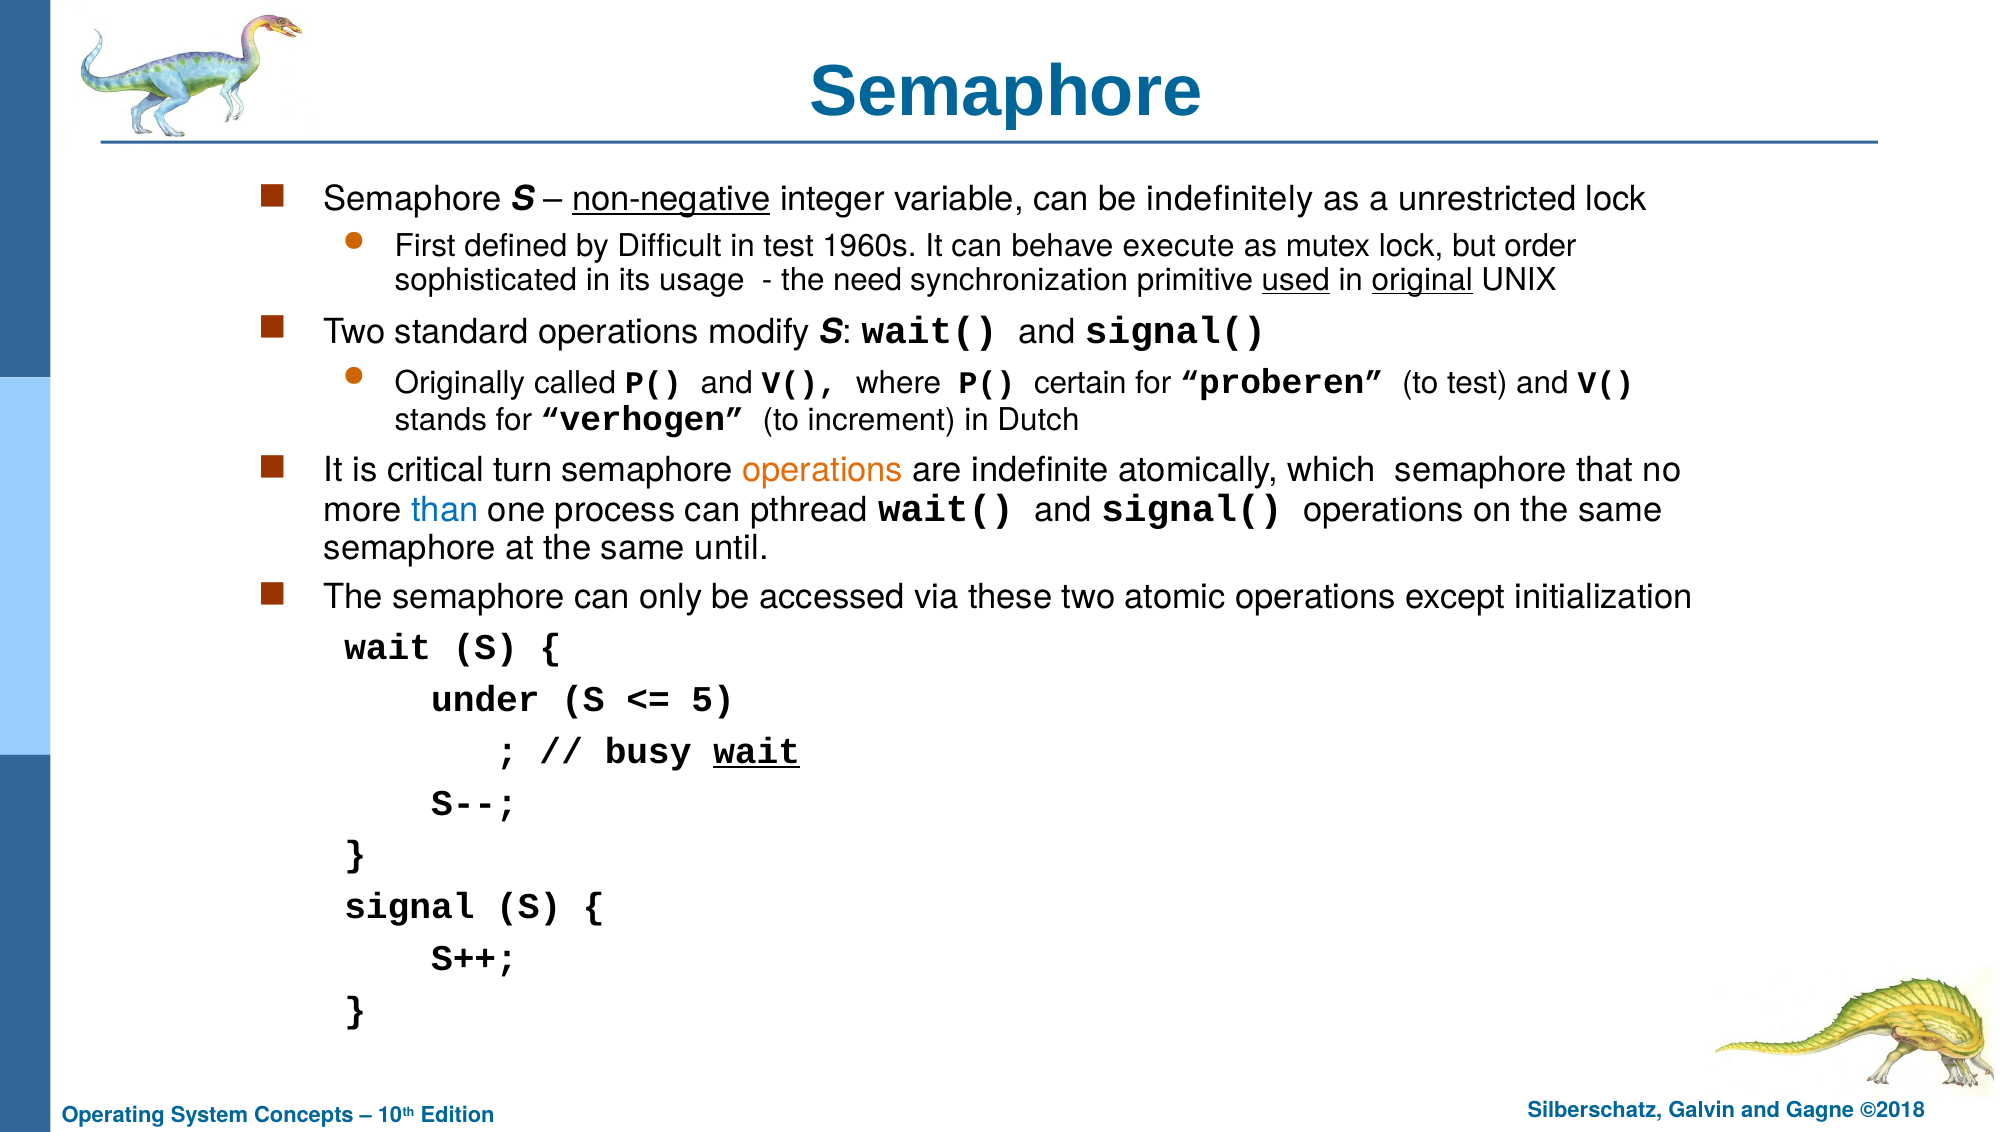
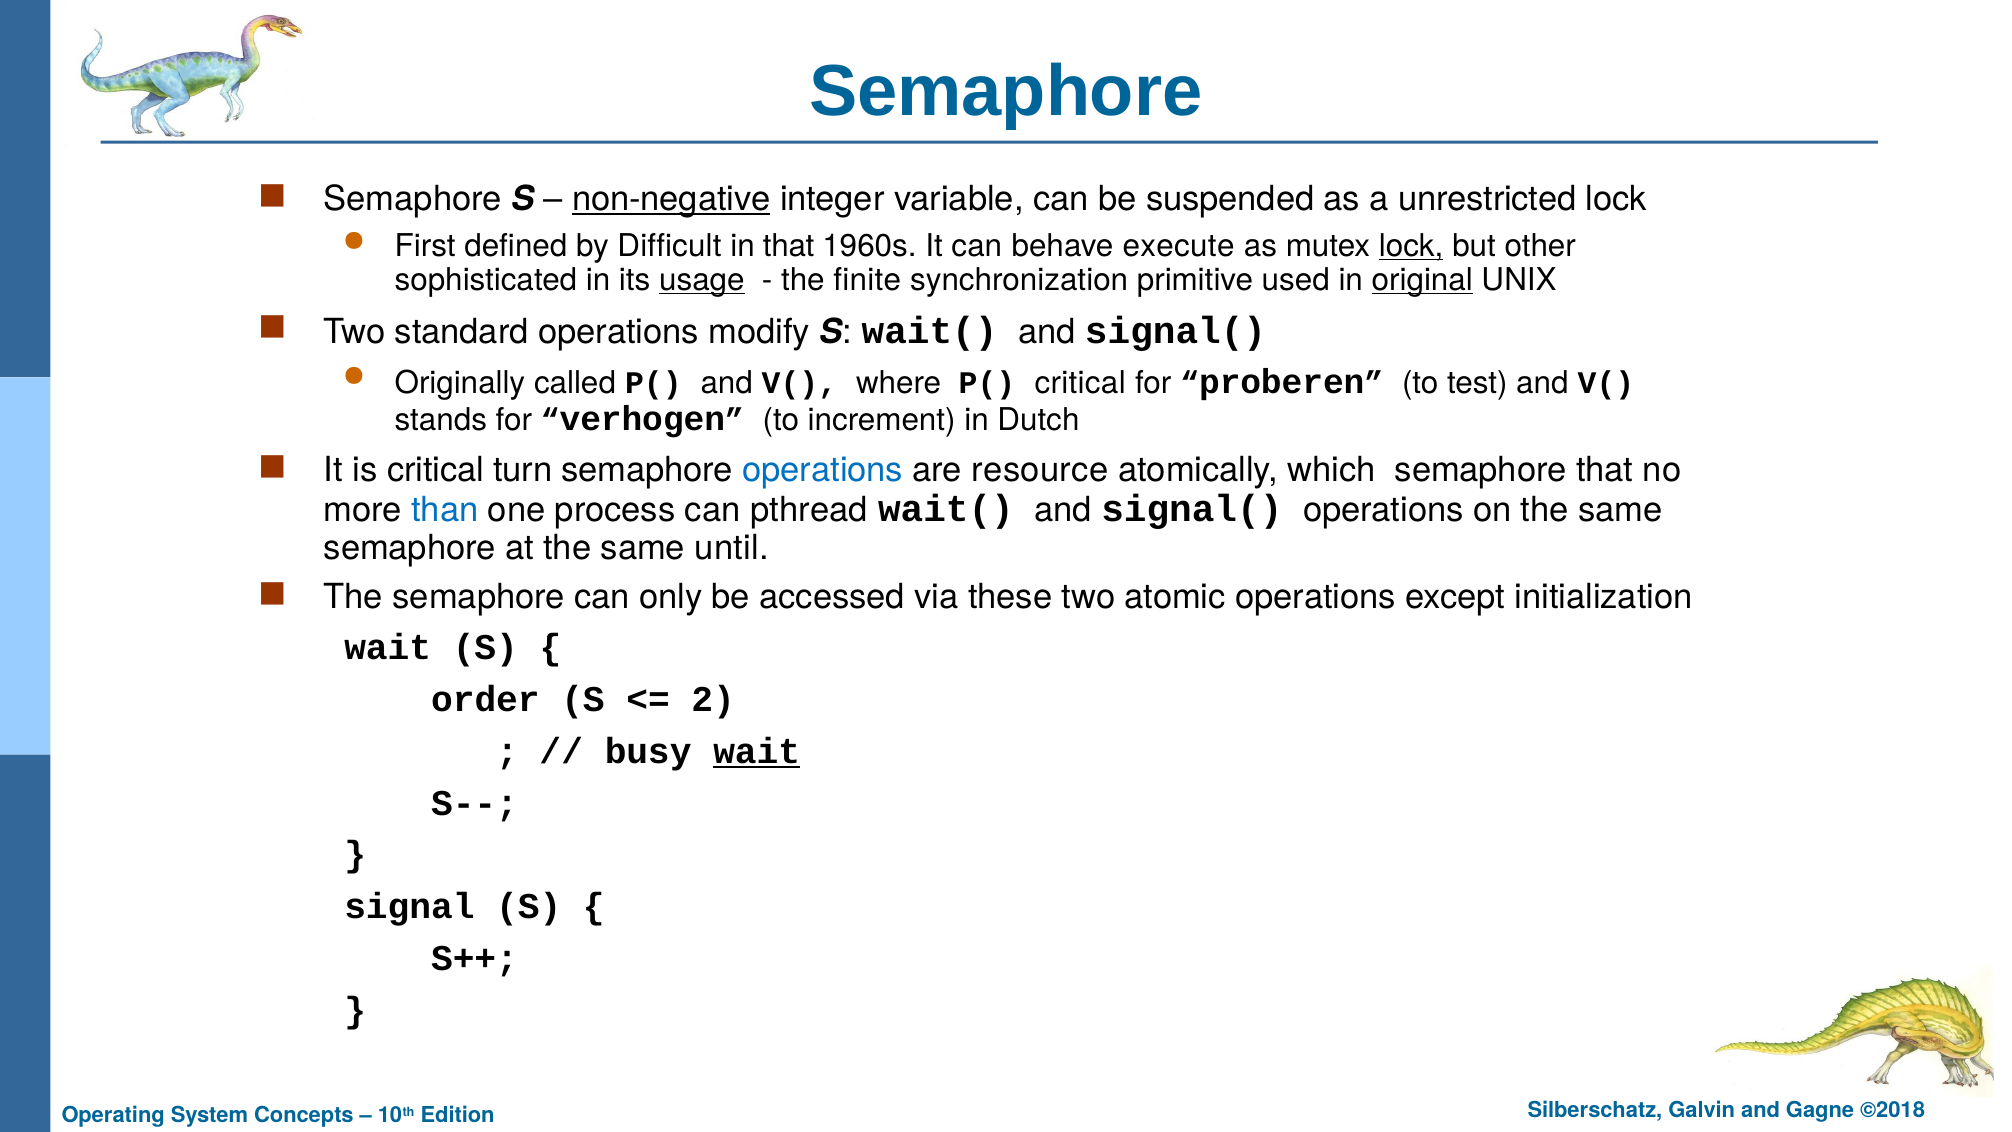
indefinitely: indefinitely -> suspended (1230, 199)
in test: test -> that (789, 246)
lock underline: none -> present (1411, 246)
order: order -> other (1540, 246)
usage underline: none -> present (702, 280)
need: need -> finite (867, 280)
used underline: present -> none (1296, 280)
P( certain: certain -> critical (1080, 383)
operations colour: orange -> blue (823, 470)
indefinite: indefinite -> resource (1040, 470)
under: under -> order (485, 700)
5: 5 -> 2 (713, 700)
